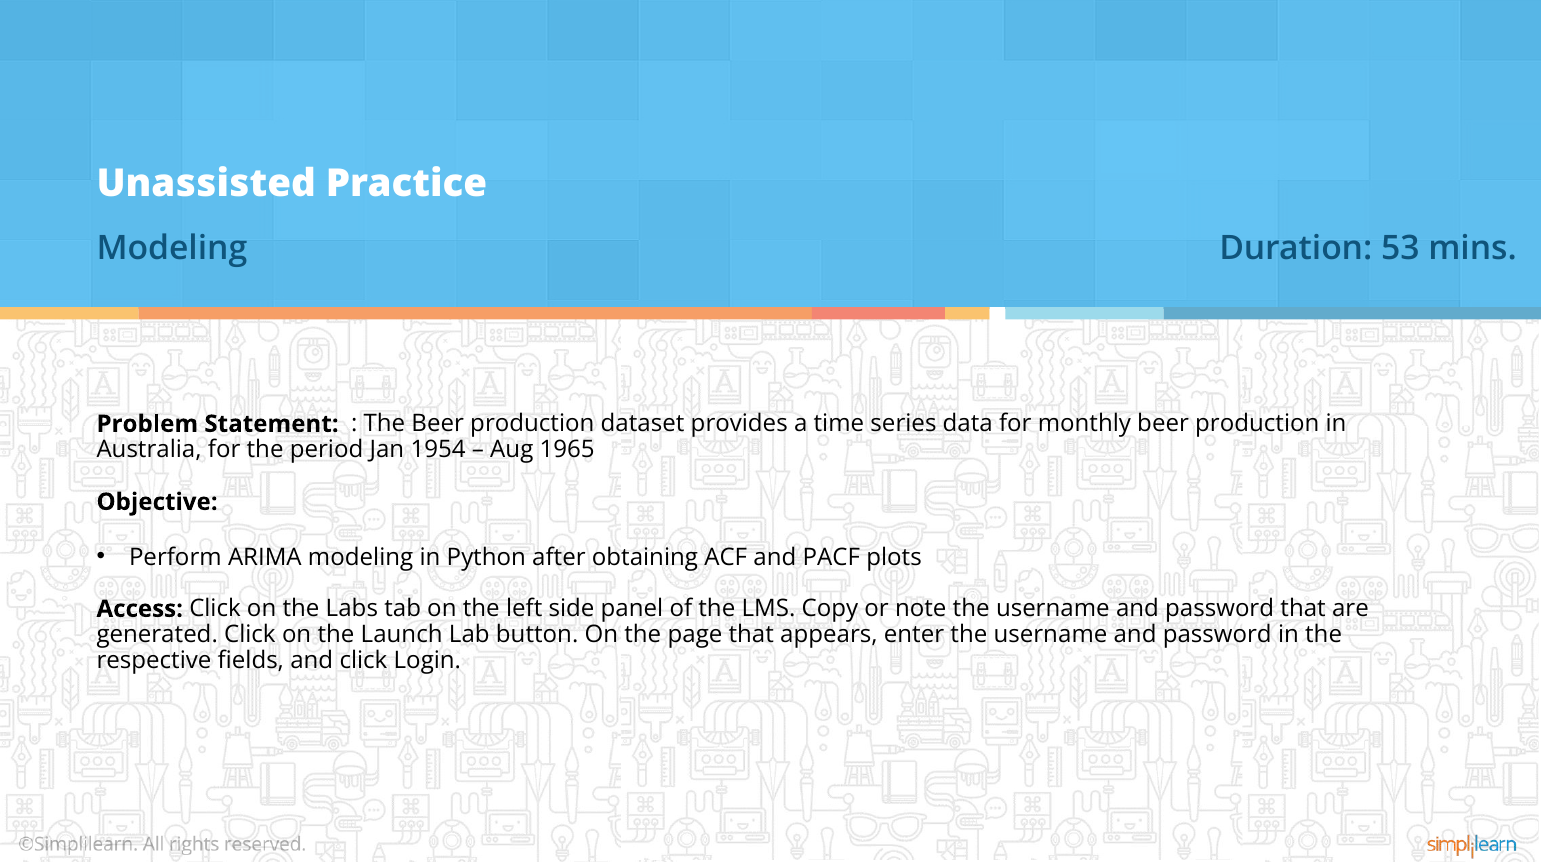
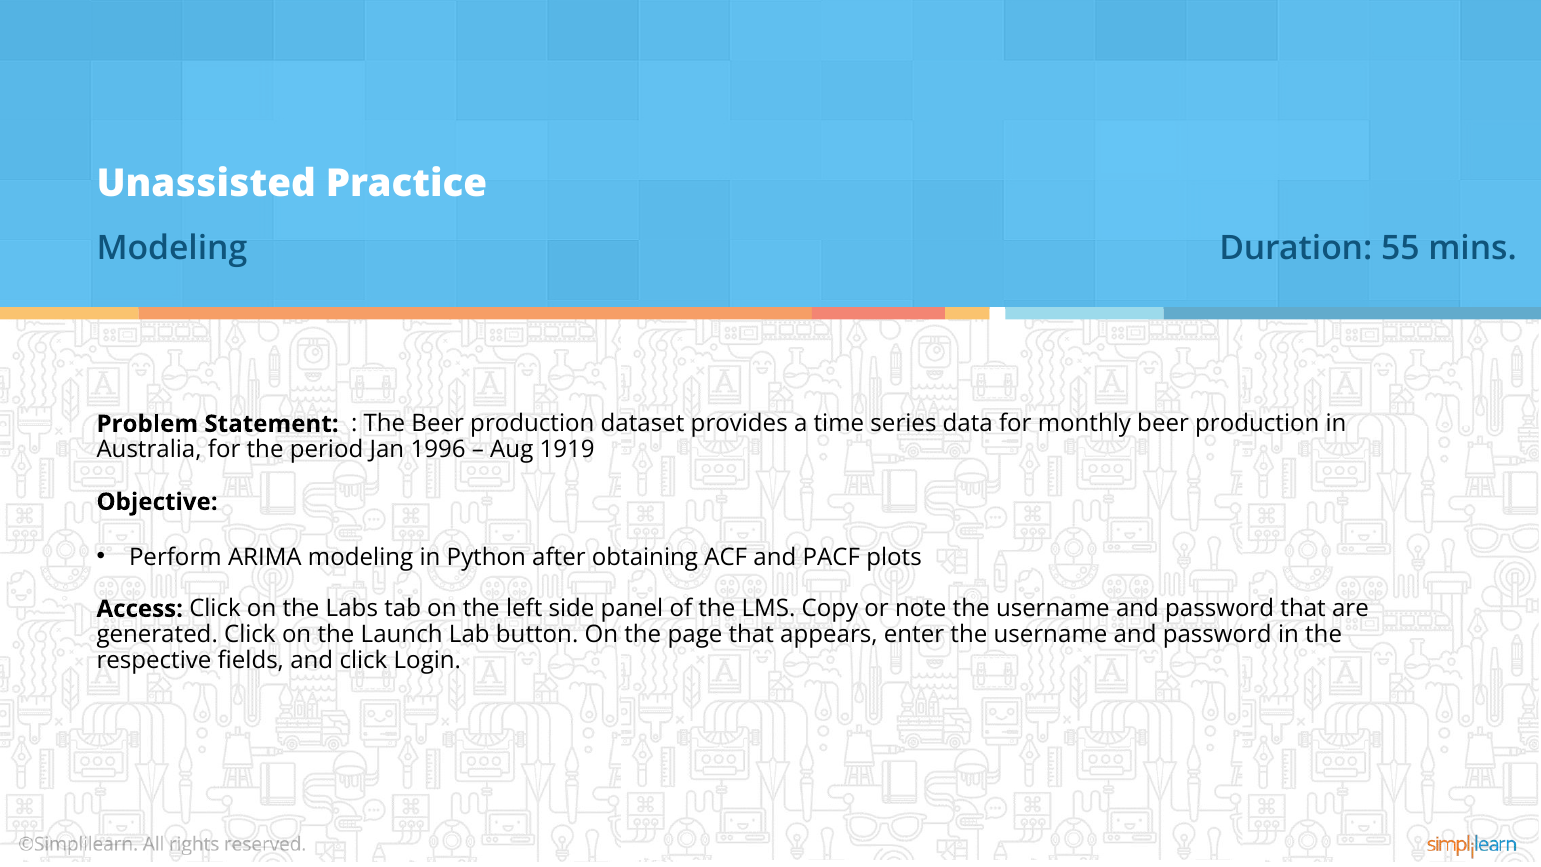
53: 53 -> 55 (1400, 248)
1954: 1954 -> 1996 (438, 450)
1965: 1965 -> 1919 (567, 450)
